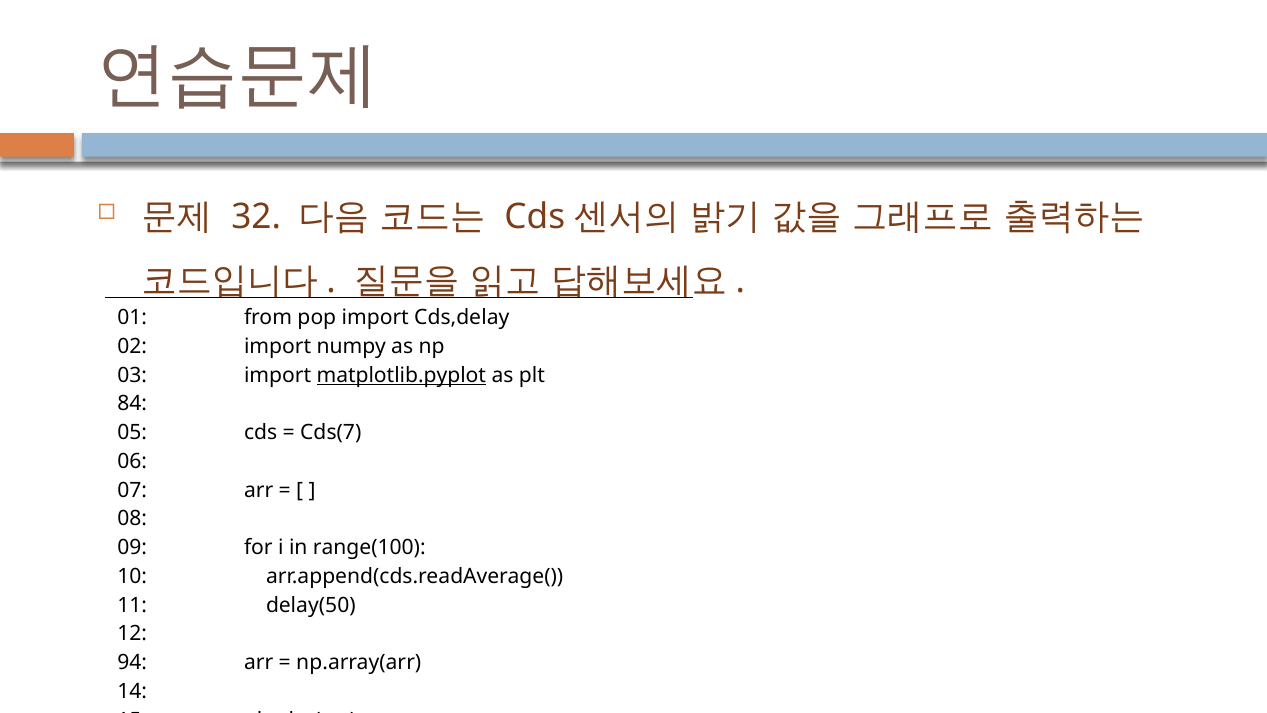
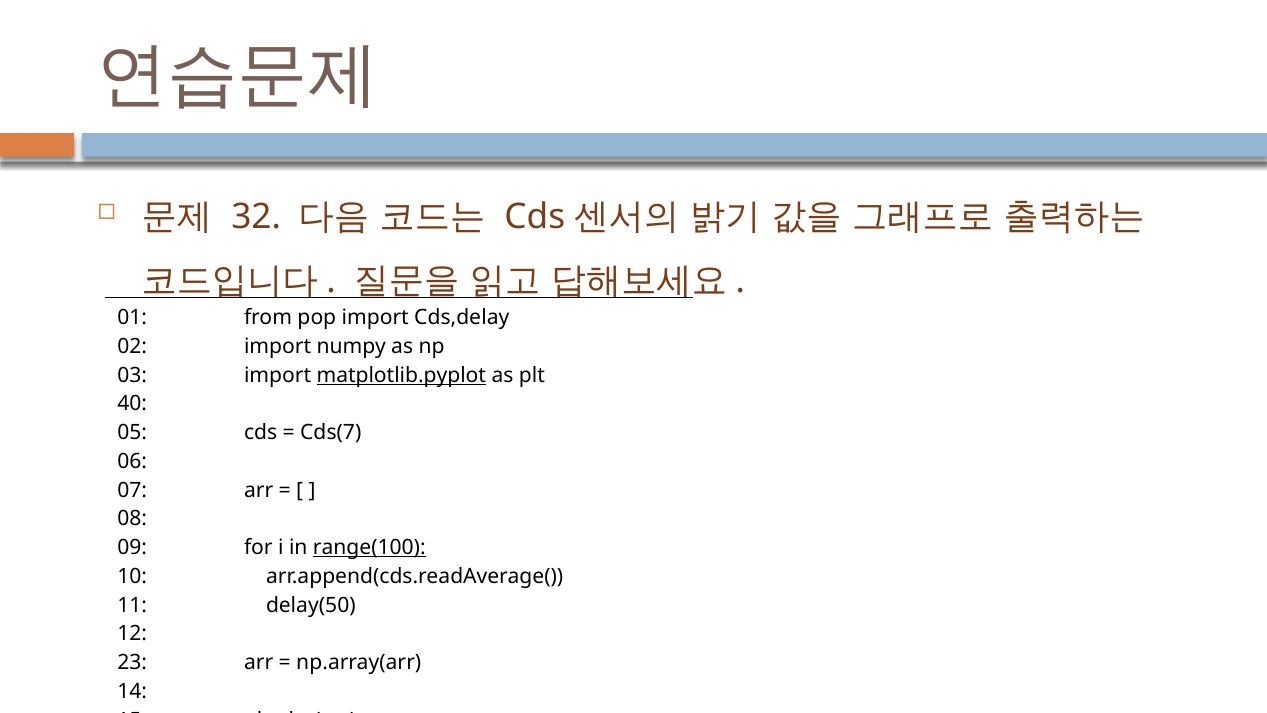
84: 84 -> 40 (132, 404)
range(100 underline: none -> present (369, 547)
94: 94 -> 23 (132, 662)
